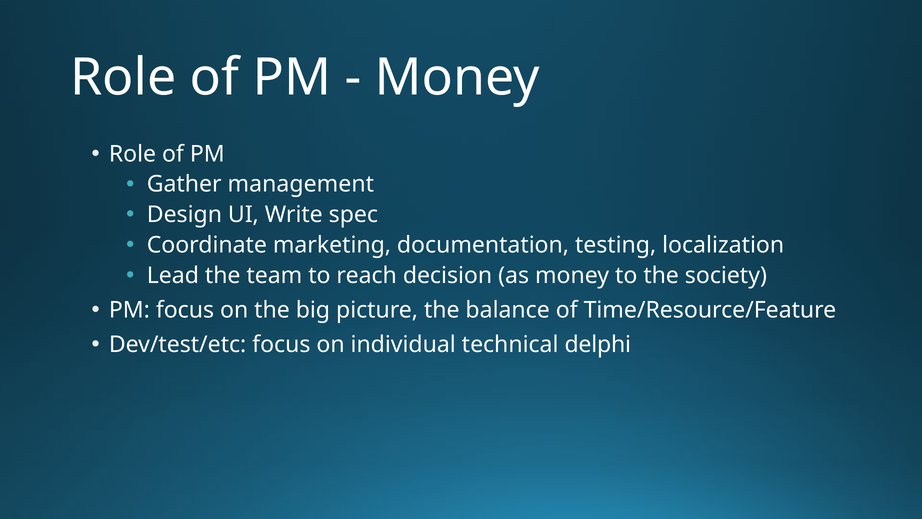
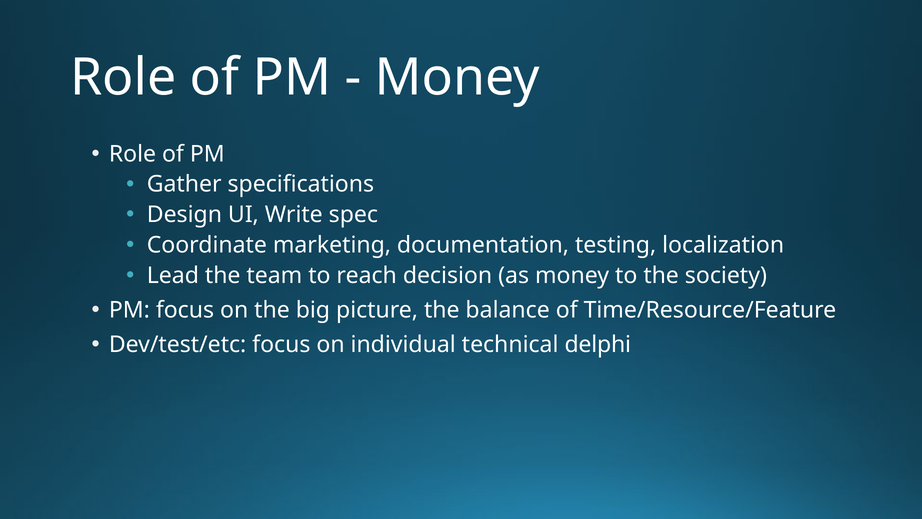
management: management -> specifications (301, 184)
